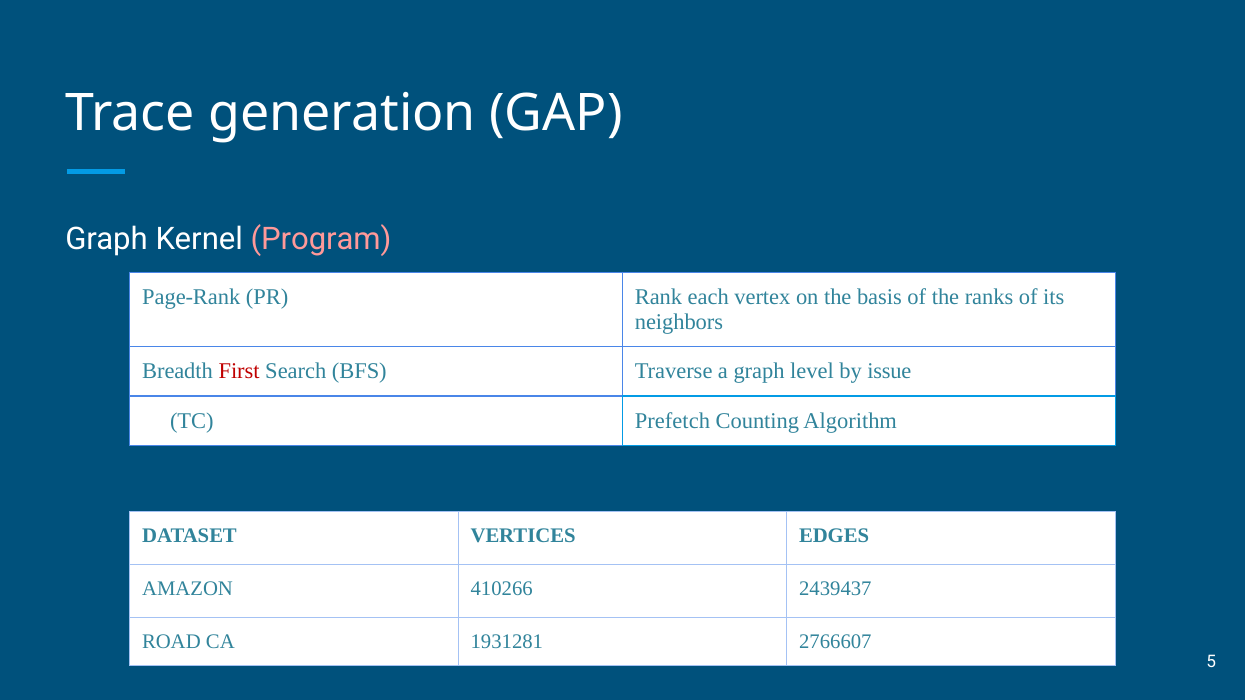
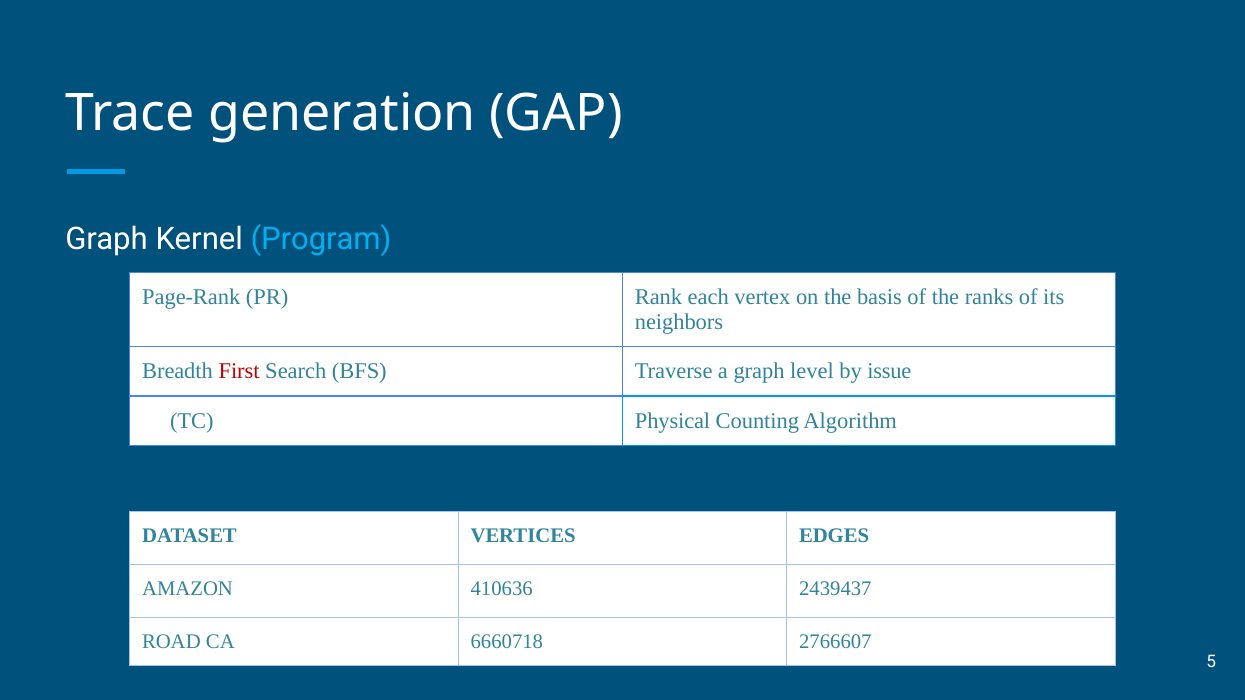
Program colour: pink -> light blue (321, 239)
Prefetch: Prefetch -> Physical (673, 421)
410266: 410266 -> 410636 (502, 589)
1931281: 1931281 -> 6660718 (507, 642)
